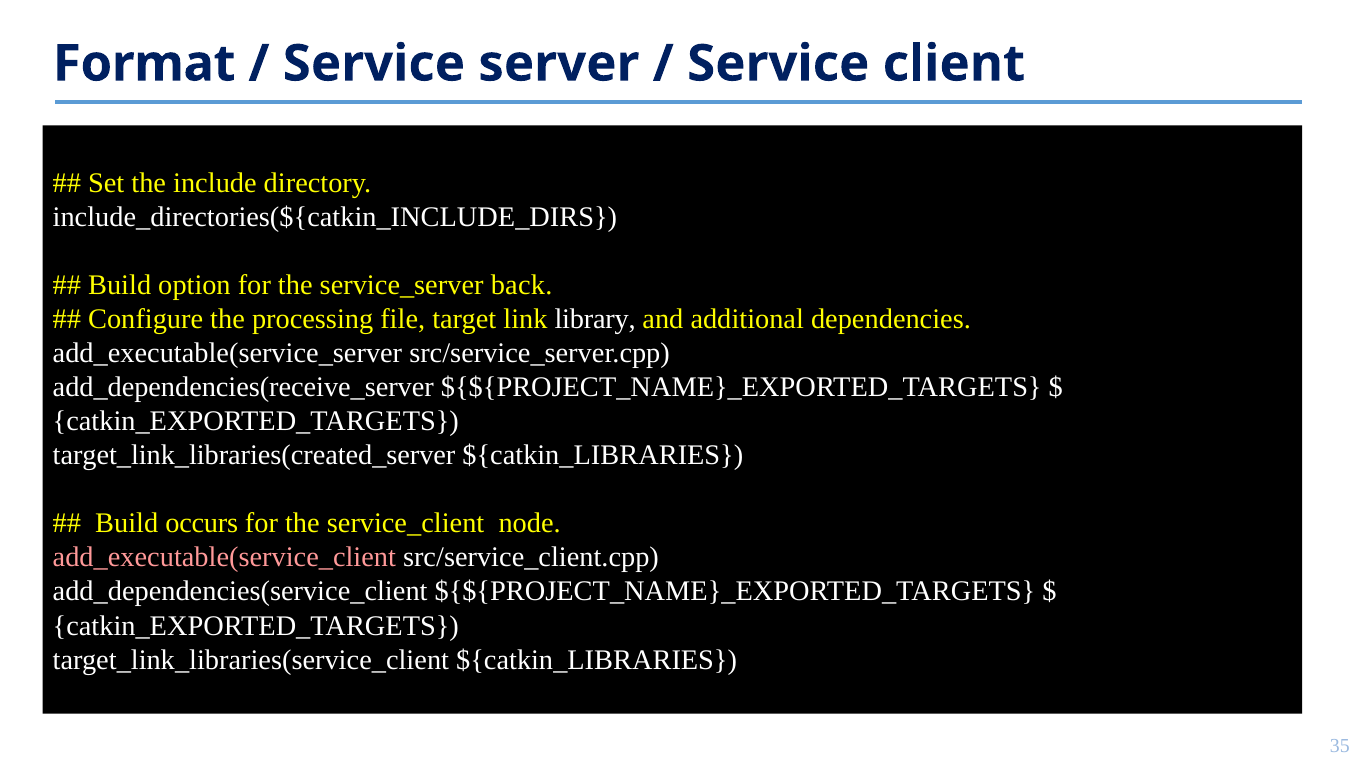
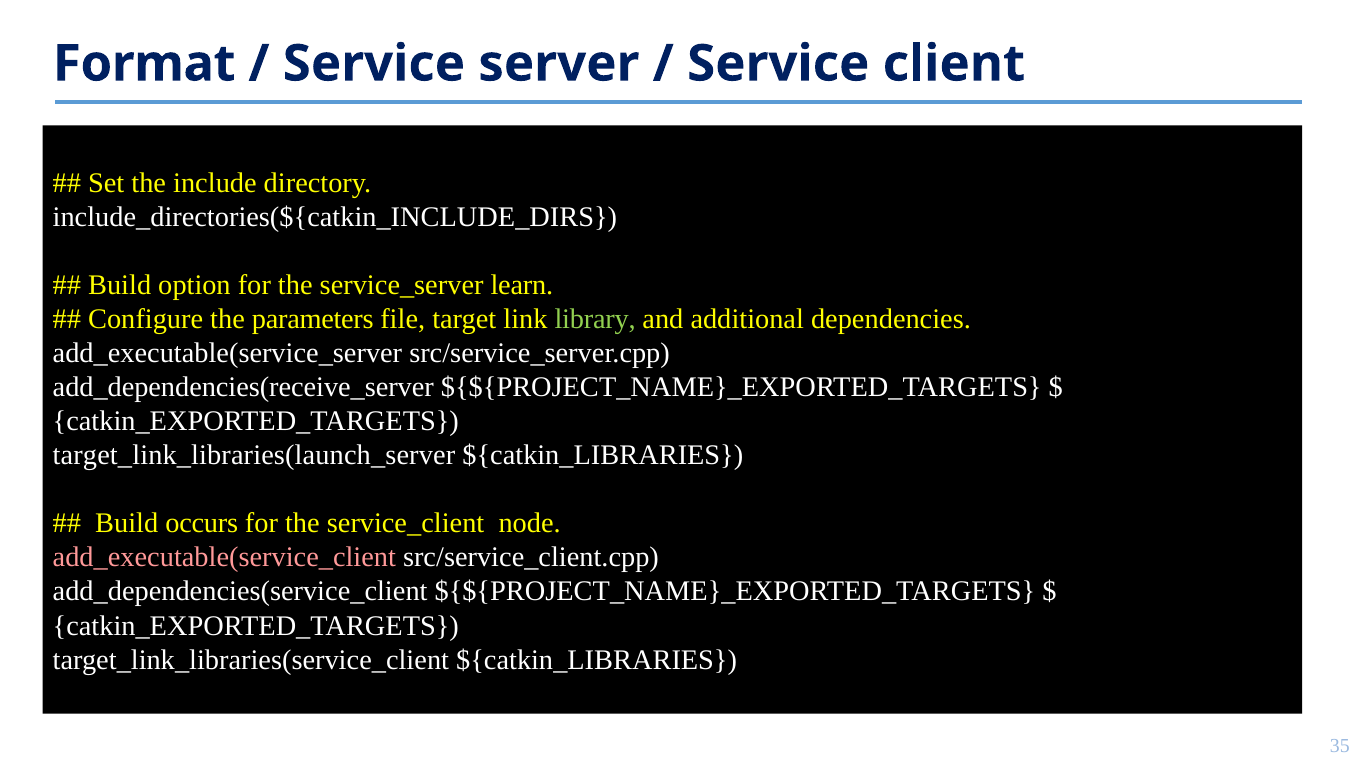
back: back -> learn (522, 286)
processing: processing -> parameters (313, 320)
library colour: white -> light green (595, 320)
target_link_libraries(created_server: target_link_libraries(created_server -> target_link_libraries(launch_server (254, 456)
